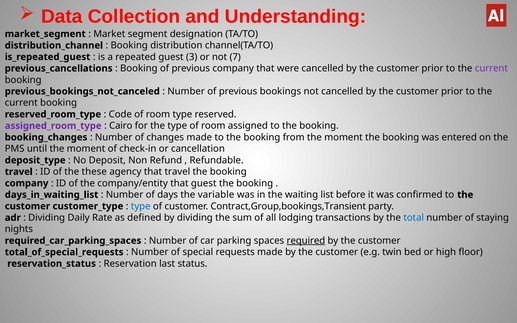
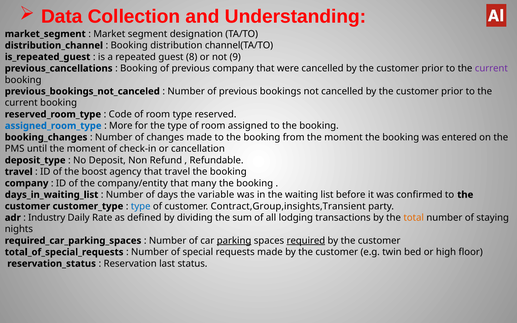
3: 3 -> 8 (192, 57)
7: 7 -> 9 (235, 57)
assigned_room_type colour: purple -> blue (53, 126)
Cairo: Cairo -> More (121, 126)
these: these -> boost (94, 172)
that guest: guest -> many (204, 183)
Contract,Group,bookings,Transient: Contract,Group,bookings,Transient -> Contract,Group,insights,Transient (288, 206)
Dividing: Dividing -> Industry (47, 218)
total colour: blue -> orange (414, 218)
parking underline: none -> present (234, 241)
